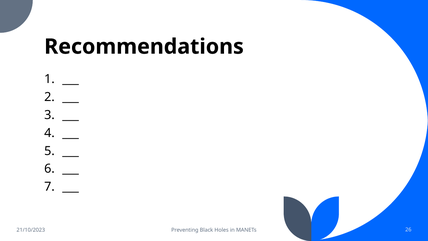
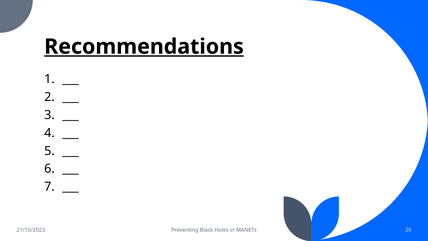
Recommendations underline: none -> present (144, 47)
